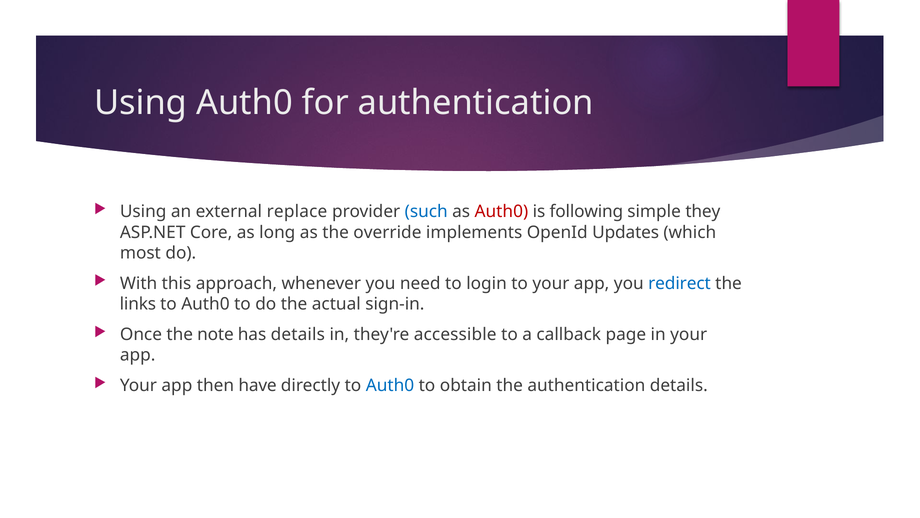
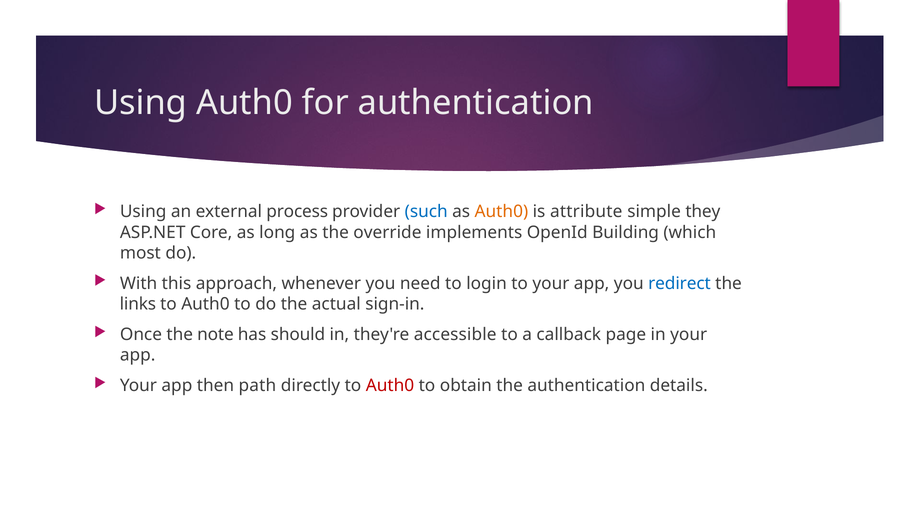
replace: replace -> process (297, 211)
Auth0 colour: red -> orange (501, 211)
following: following -> attribute (586, 211)
Updates: Updates -> Building (626, 232)
has details: details -> should (298, 334)
have: have -> path (257, 385)
Auth0 colour: blue -> red (390, 385)
